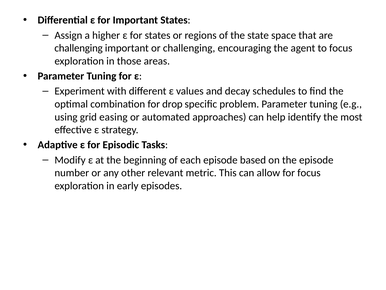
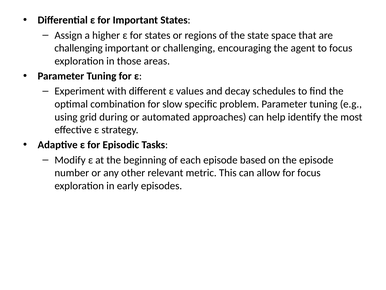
drop: drop -> slow (172, 104)
easing: easing -> during (113, 117)
